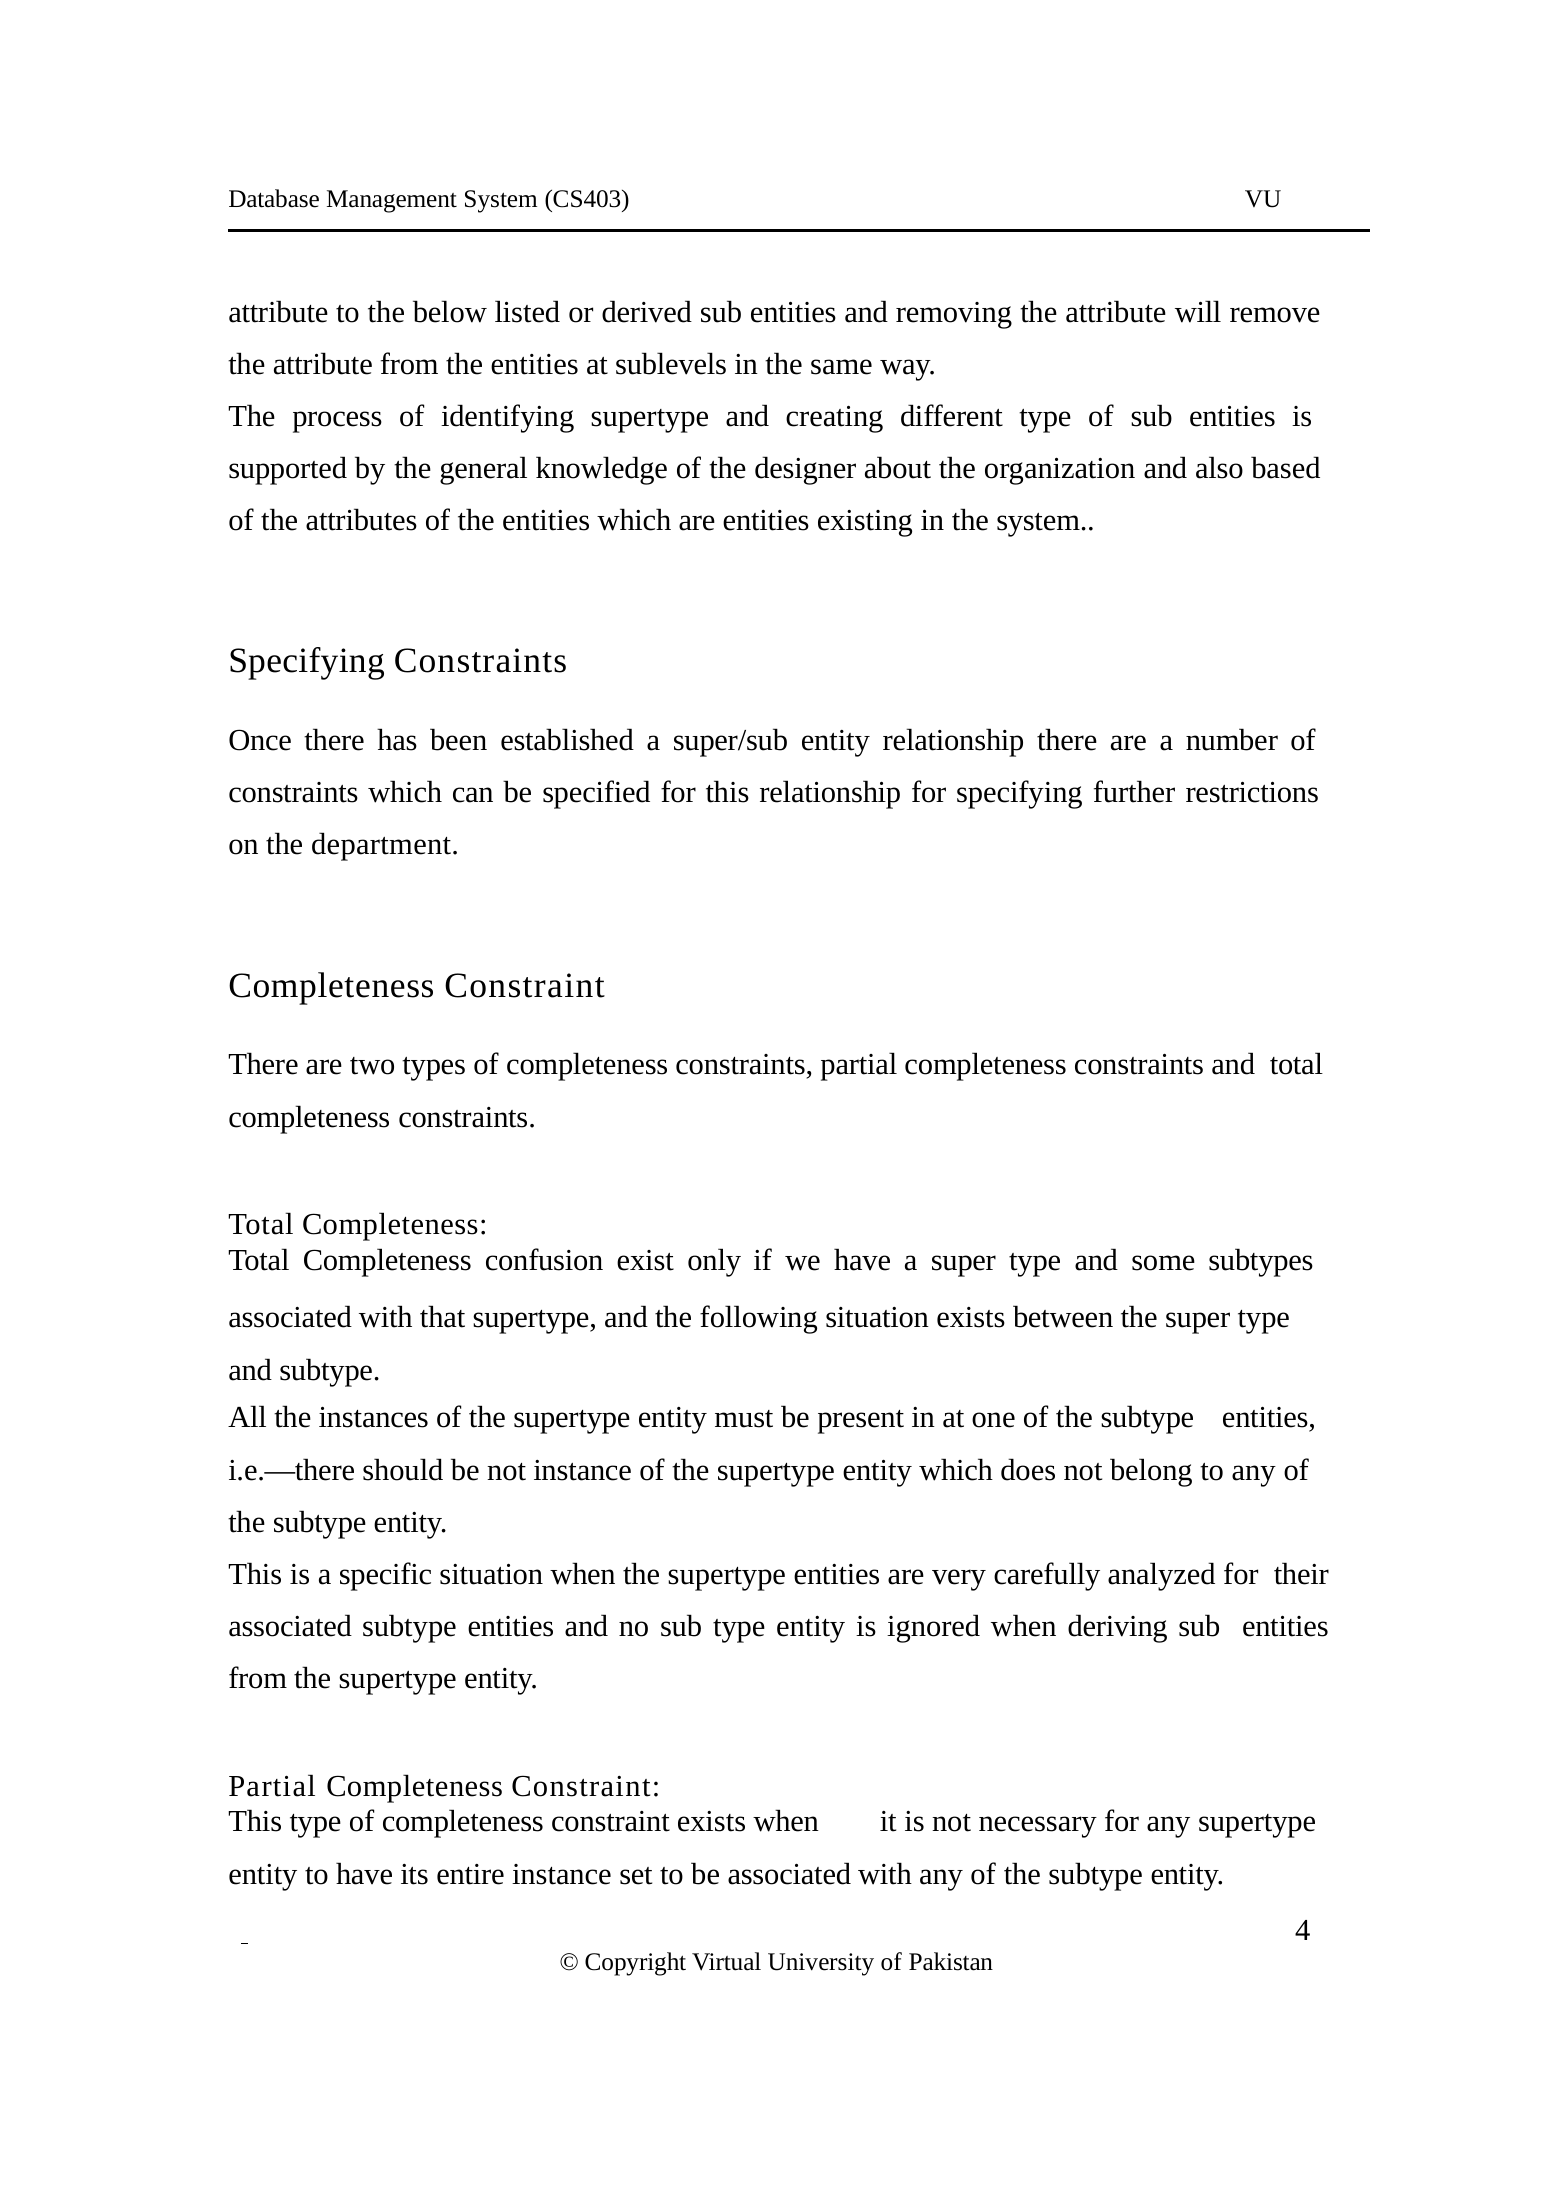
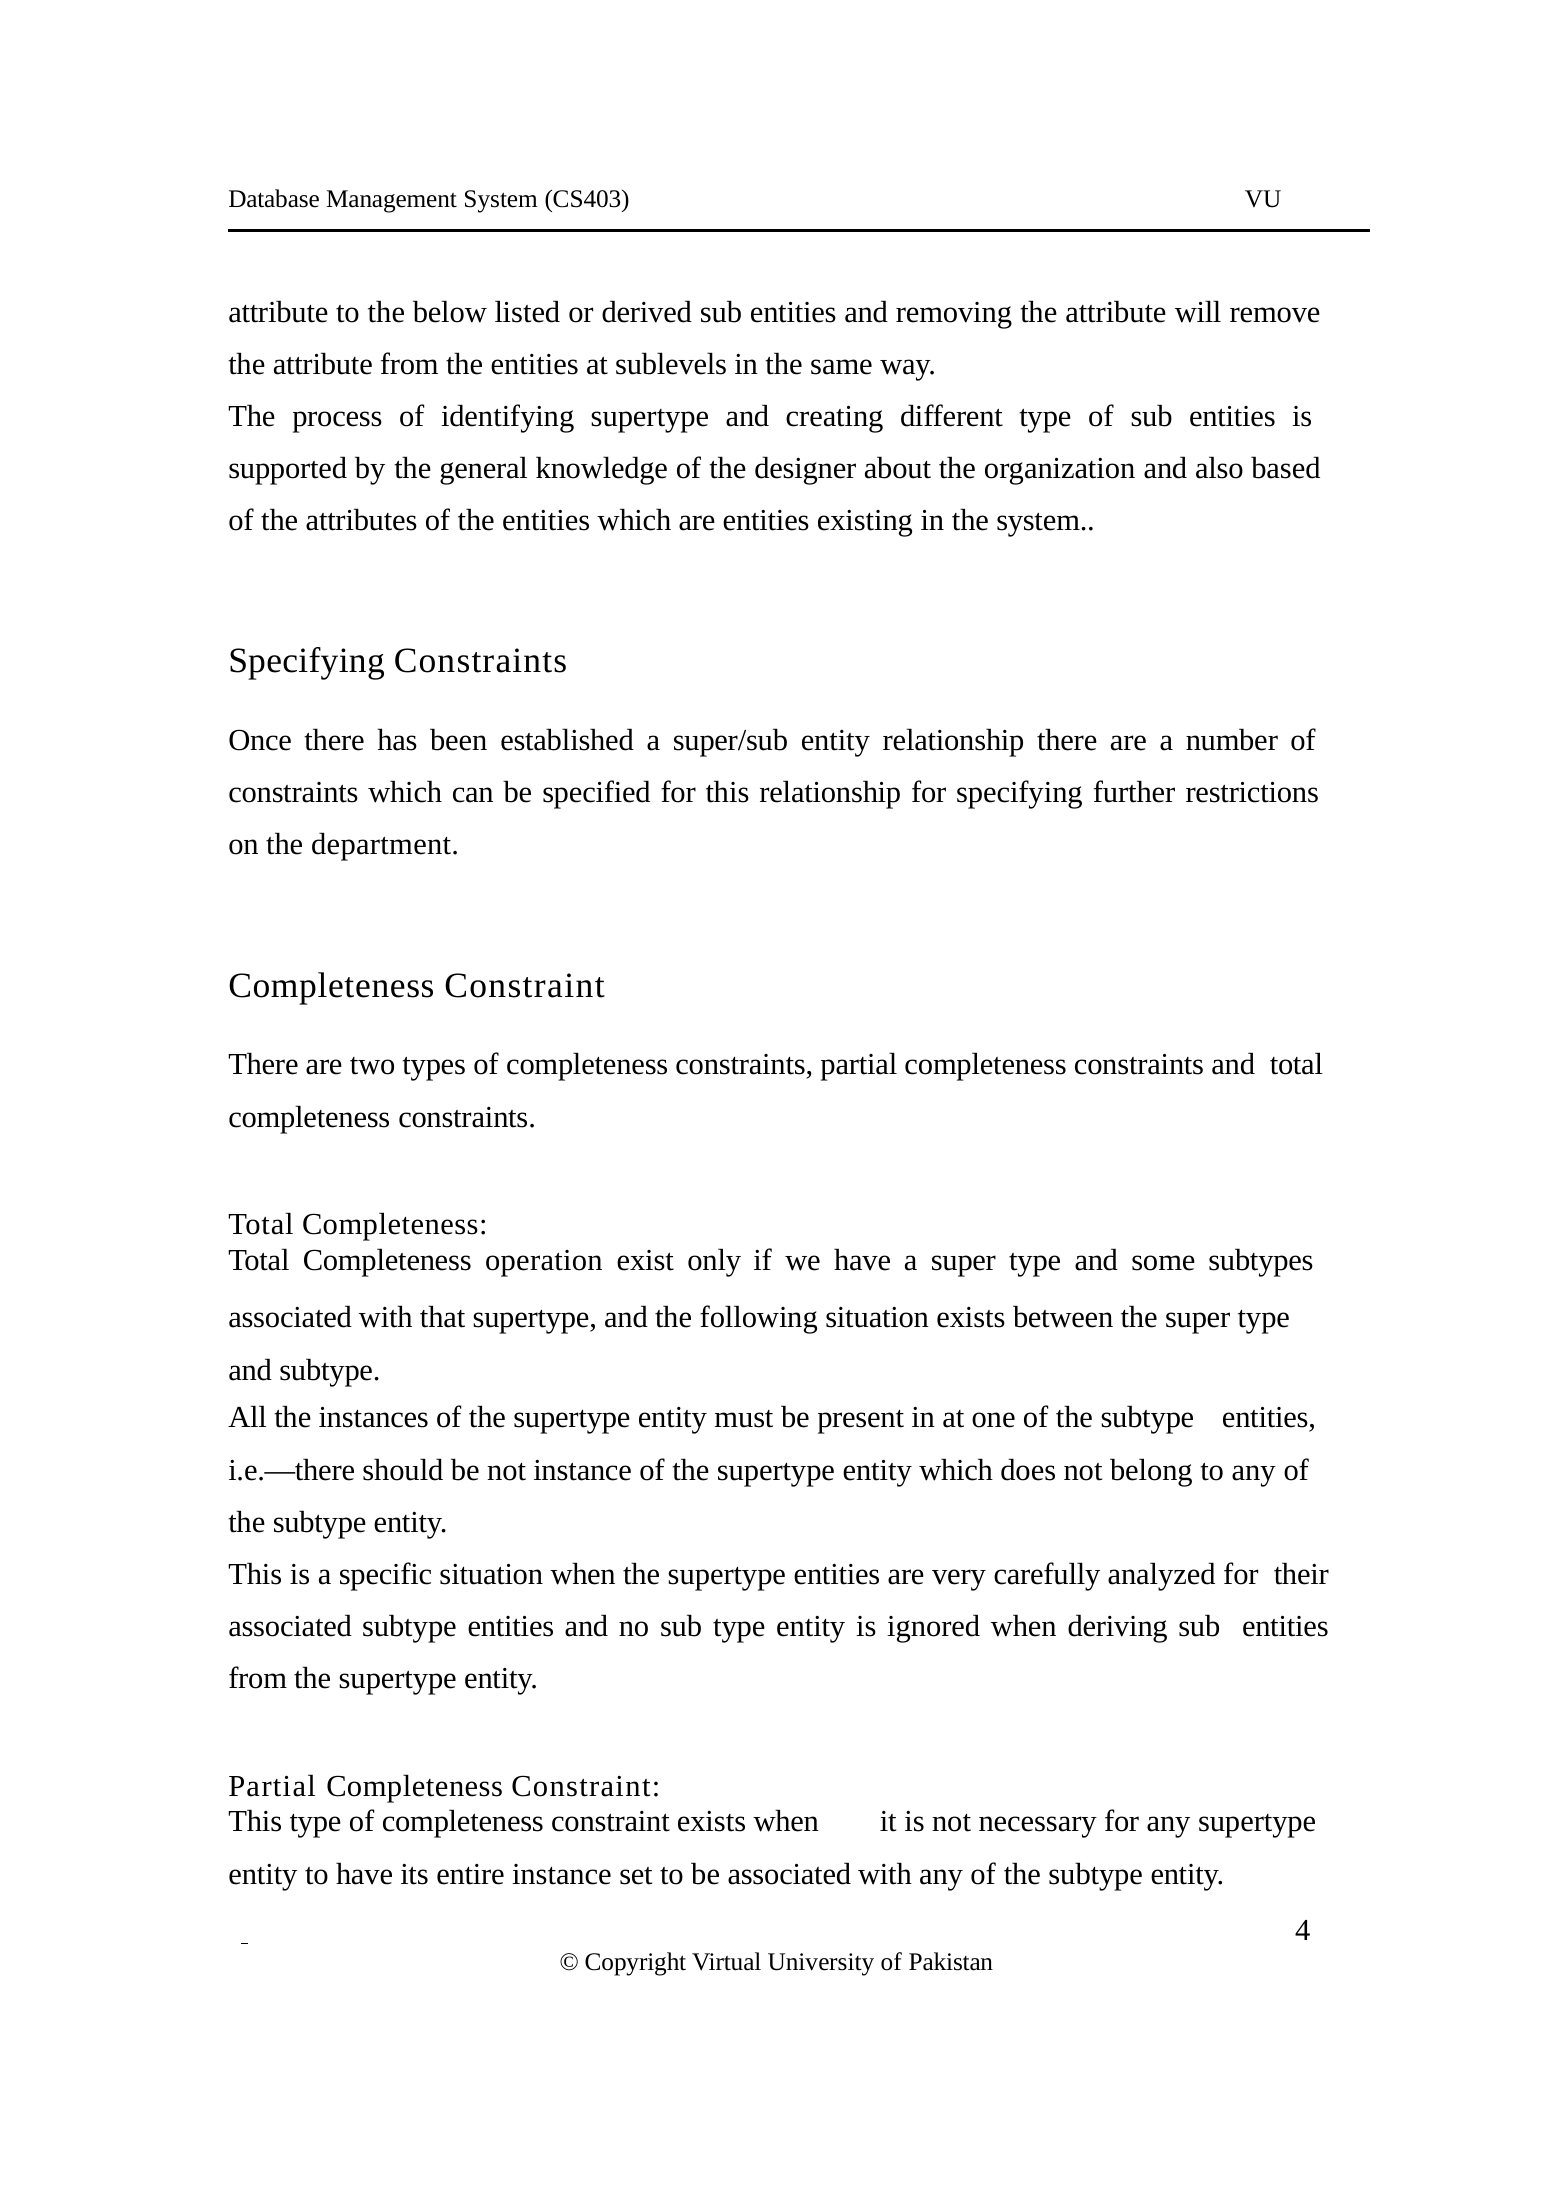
confusion: confusion -> operation (544, 1261)
